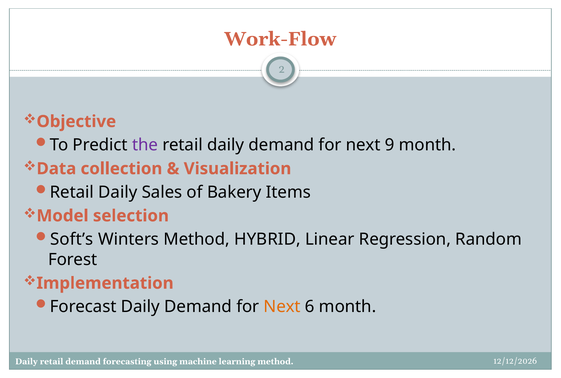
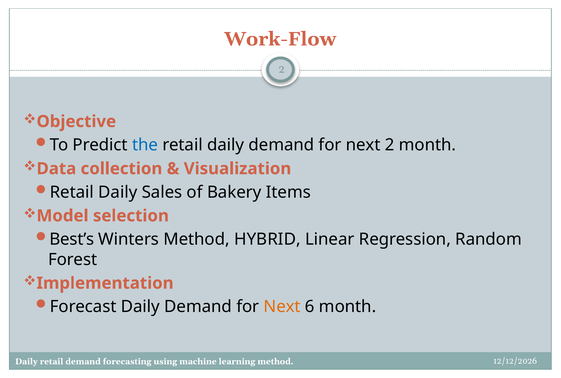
the colour: purple -> blue (145, 145)
next 9: 9 -> 2 (390, 145)
Soft’s: Soft’s -> Best’s (72, 239)
